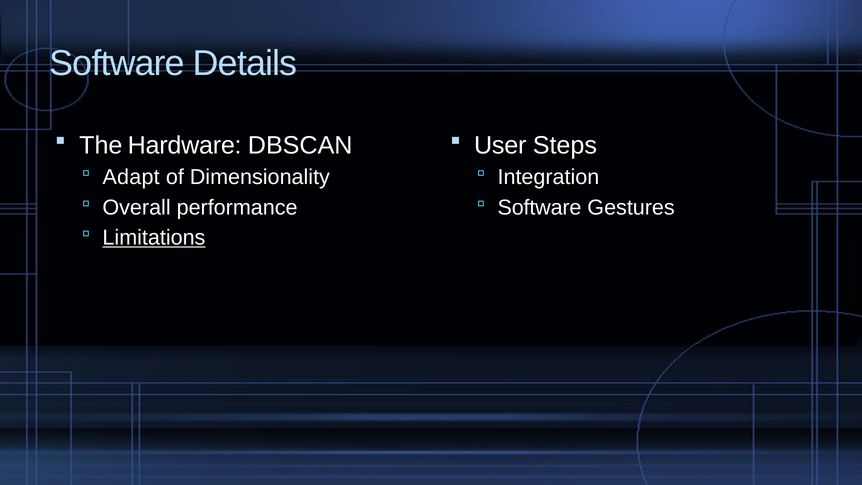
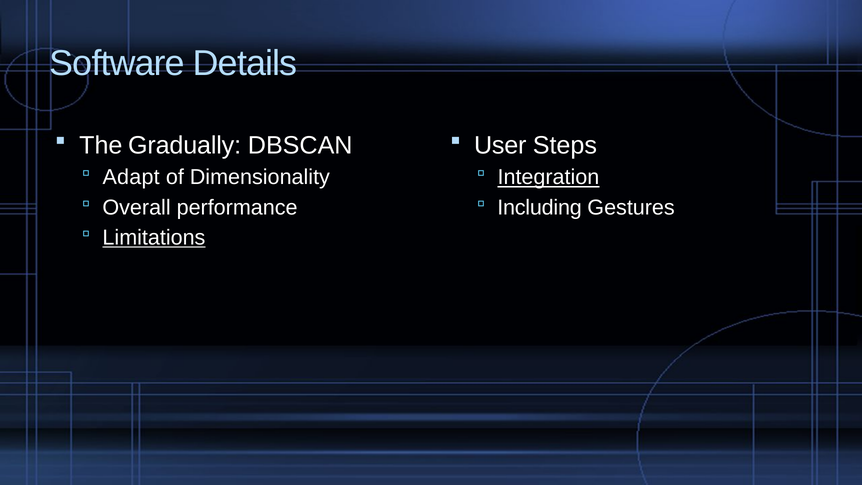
Hardware: Hardware -> Gradually (185, 145)
Integration underline: none -> present (548, 177)
Software: Software -> Including (540, 207)
